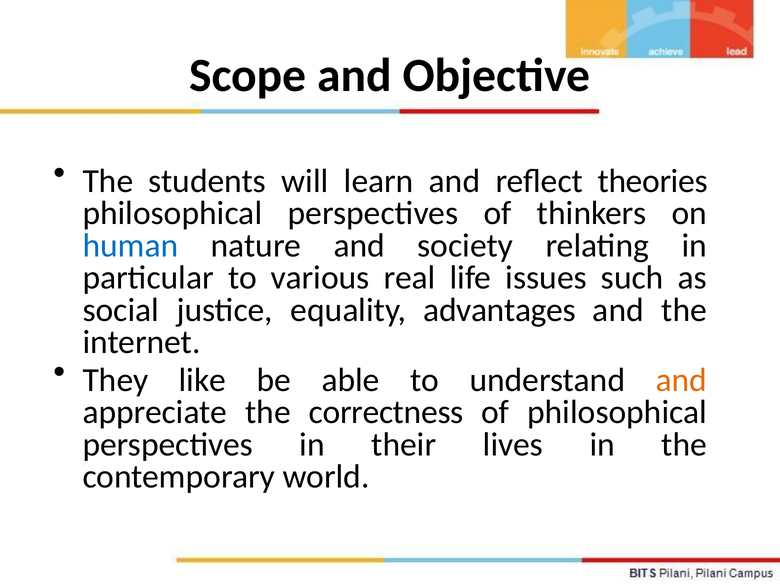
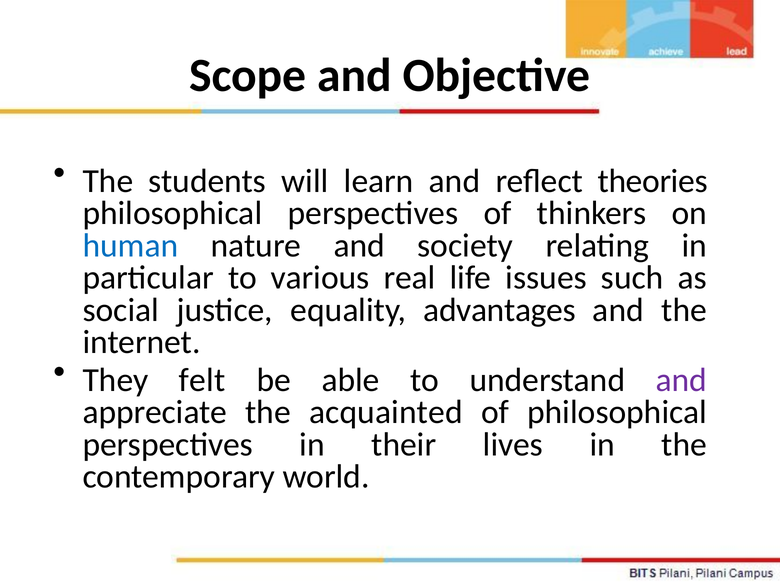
like: like -> felt (202, 380)
and colour: orange -> purple (681, 380)
correctness: correctness -> acquainted (386, 412)
